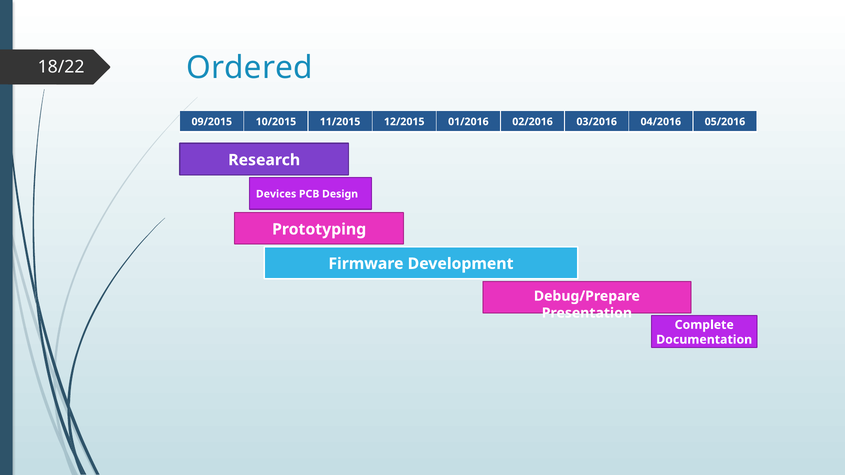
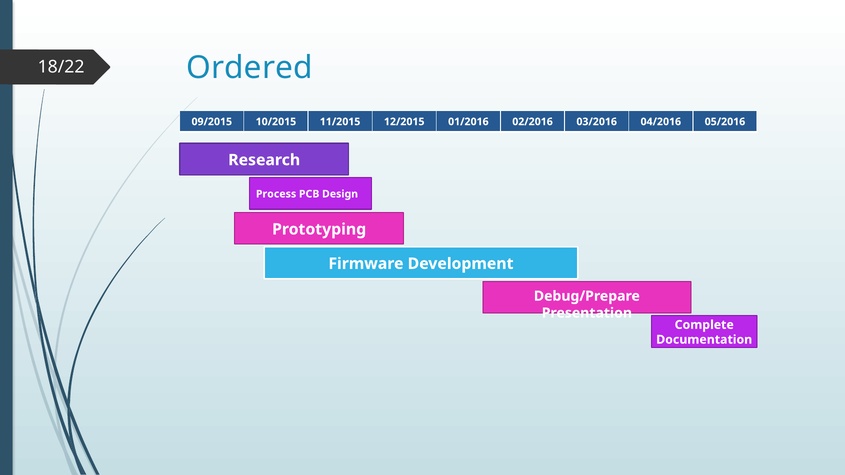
Devices: Devices -> Process (276, 194)
